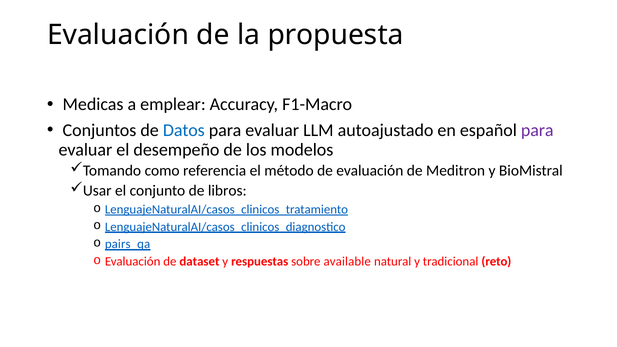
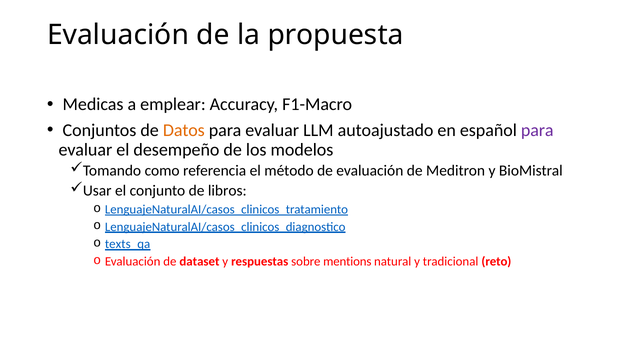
Datos colour: blue -> orange (184, 130)
pairs_qa: pairs_qa -> texts_qa (128, 244)
available: available -> mentions (347, 261)
